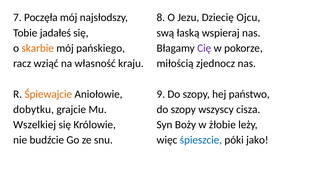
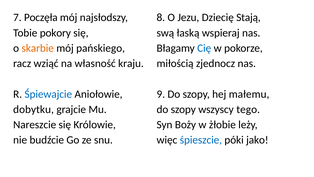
Ojcu: Ojcu -> Stają (248, 17)
jadałeś: jadałeś -> pokory (55, 33)
Cię colour: purple -> blue (204, 48)
Śpiewajcie colour: orange -> blue (48, 94)
państwo: państwo -> małemu (249, 94)
cisza: cisza -> tego (248, 109)
Wszelkiej: Wszelkiej -> Nareszcie (35, 124)
